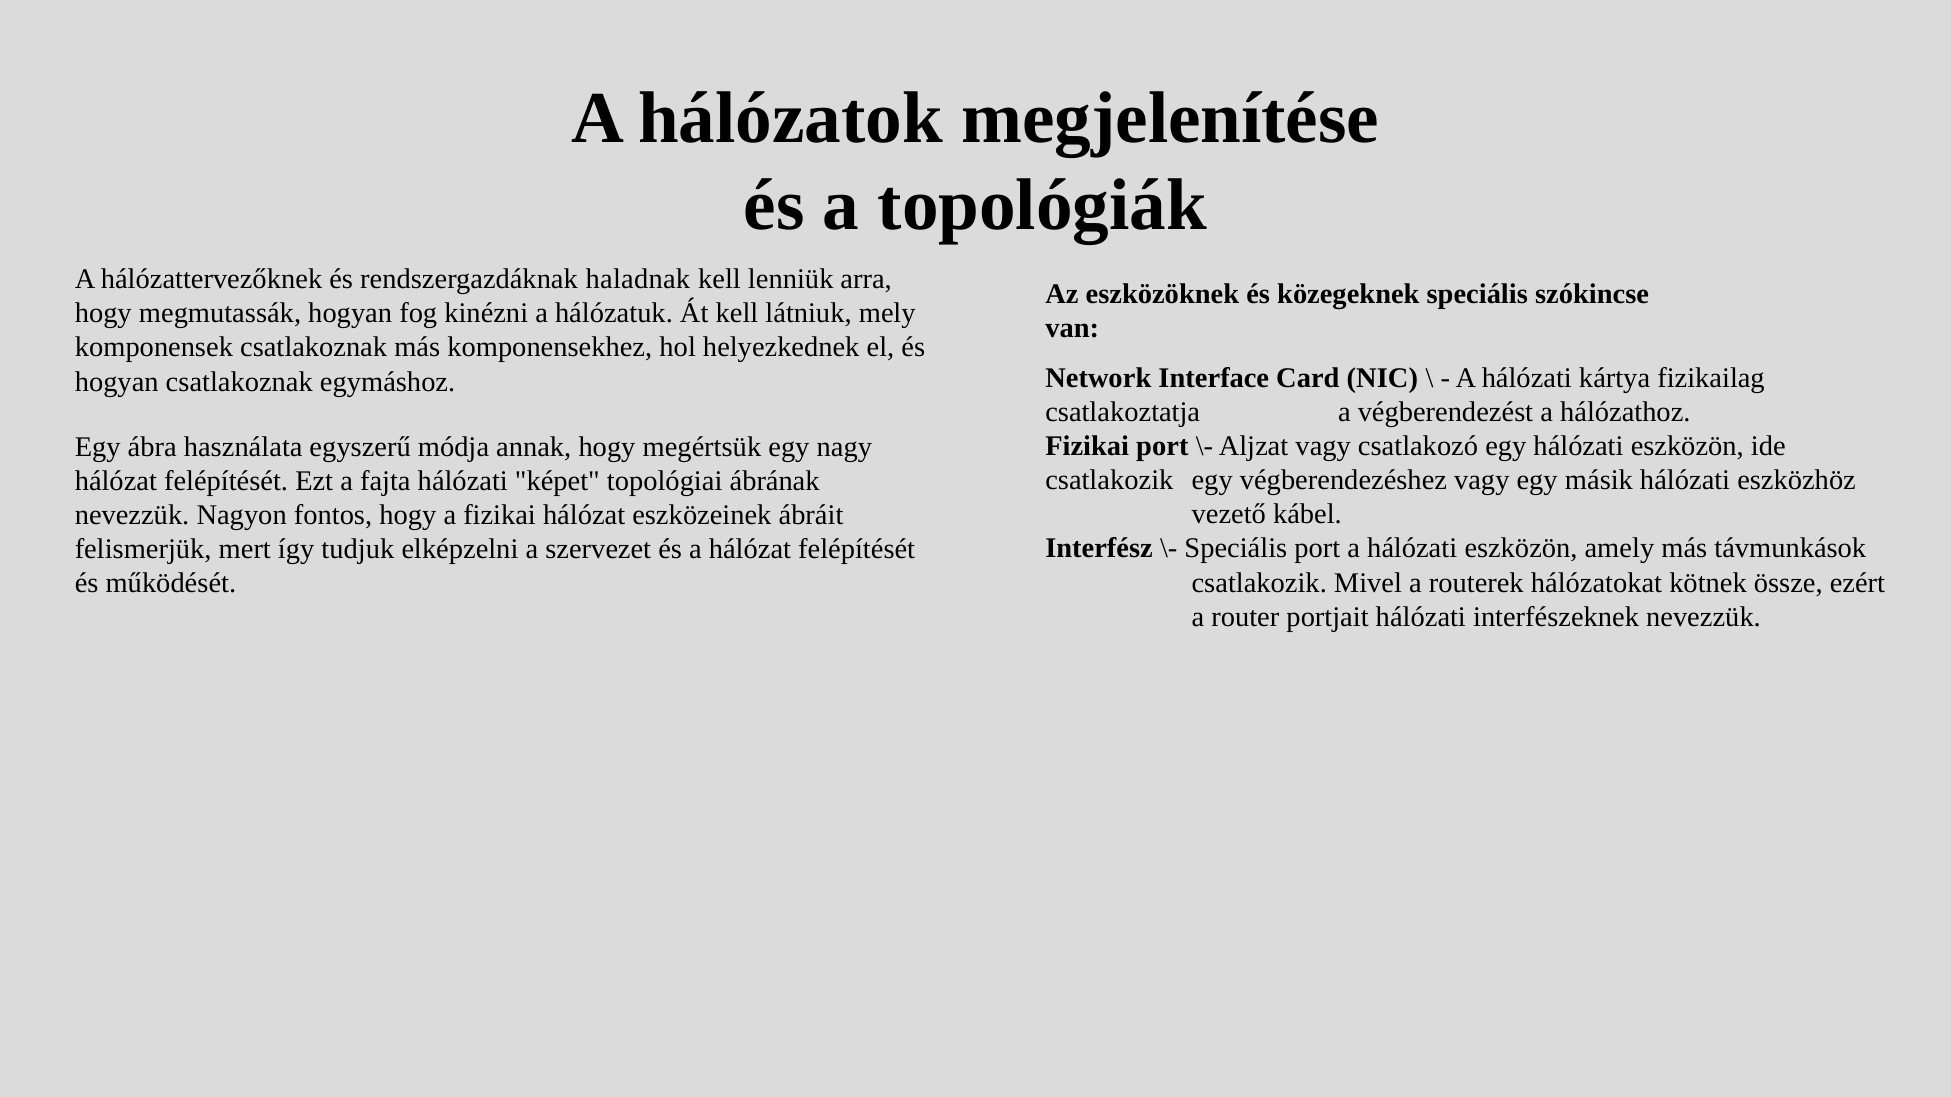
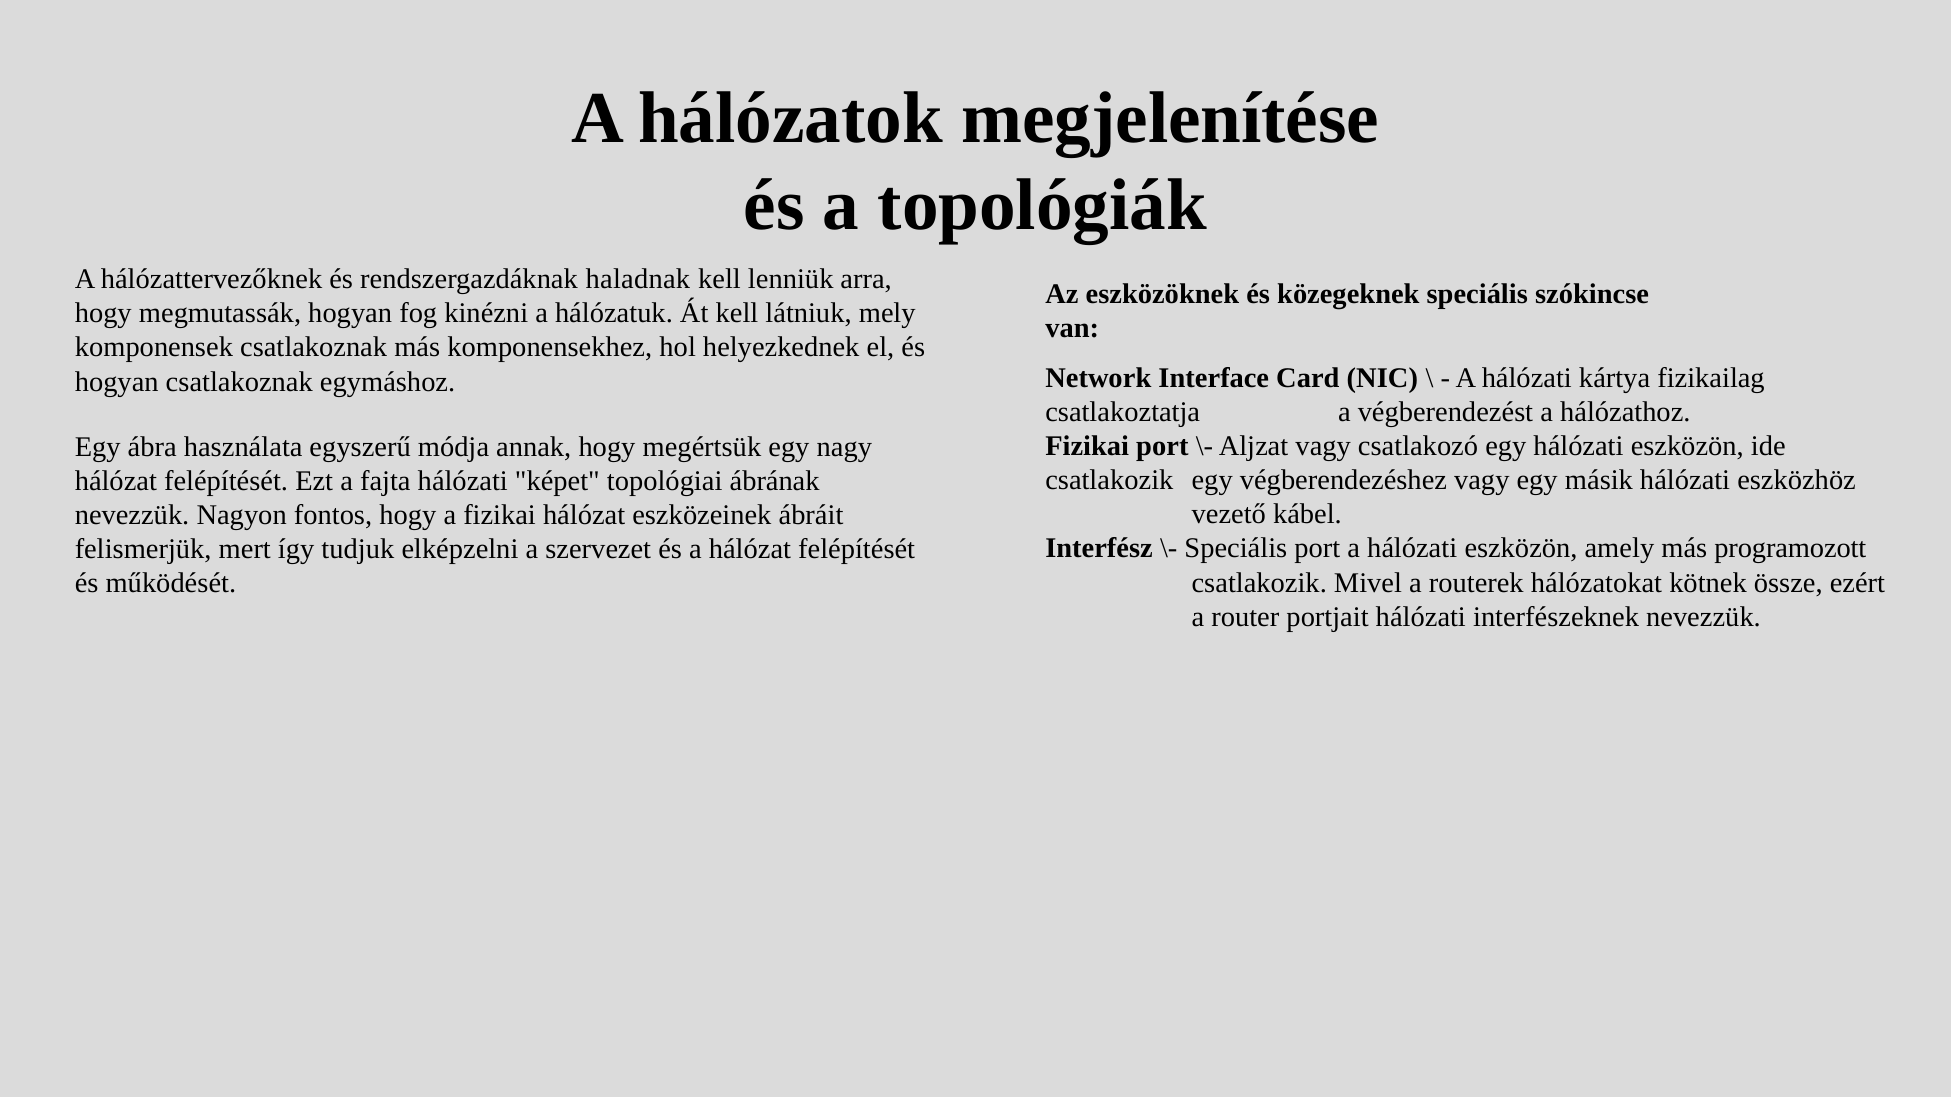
távmunkások: távmunkások -> programozott (1790, 549)
